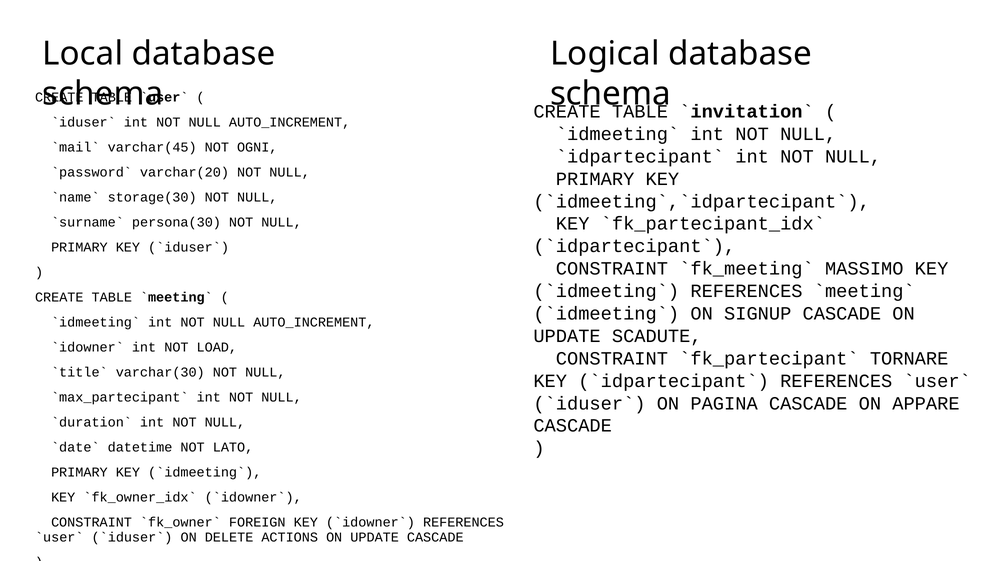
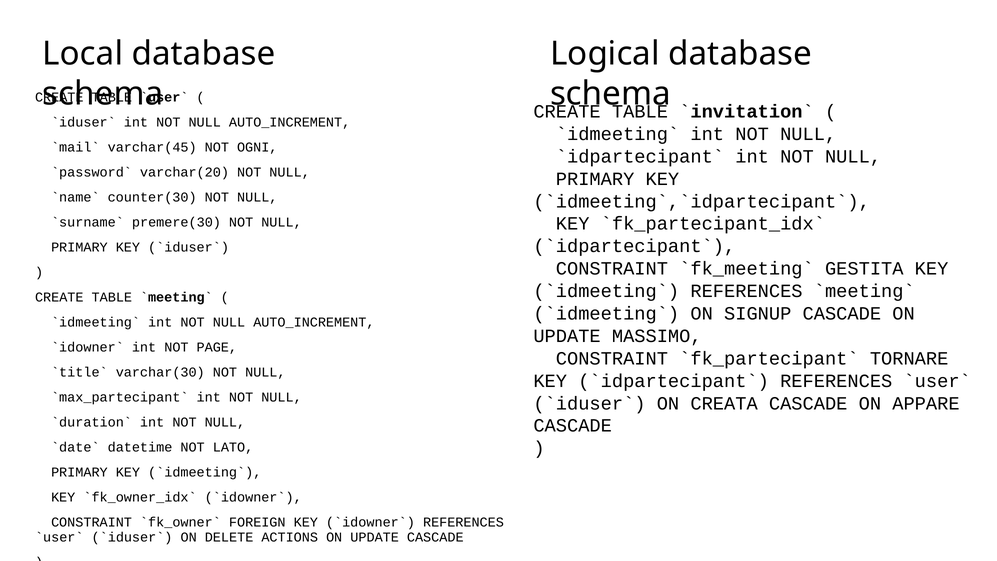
storage(30: storage(30 -> counter(30 (152, 197)
persona(30: persona(30 -> premere(30 (176, 222)
MASSIMO: MASSIMO -> GESTITA (864, 269)
SCADUTE: SCADUTE -> MASSIMO (657, 336)
LOAD: LOAD -> PAGE (217, 347)
PAGINA: PAGINA -> CREATA (724, 403)
